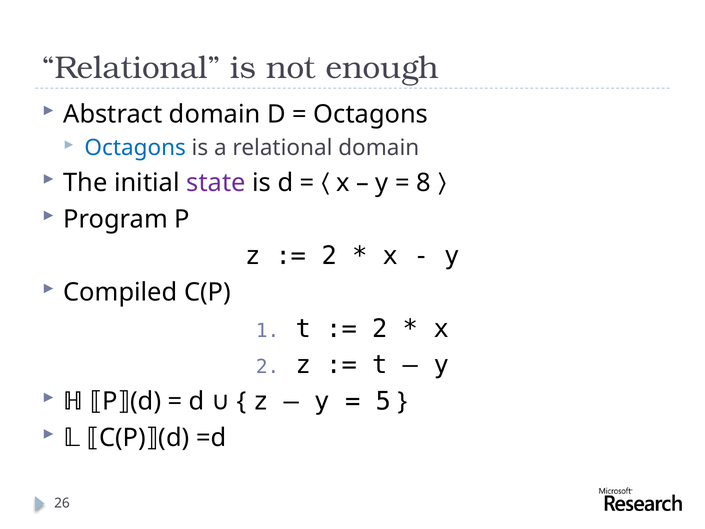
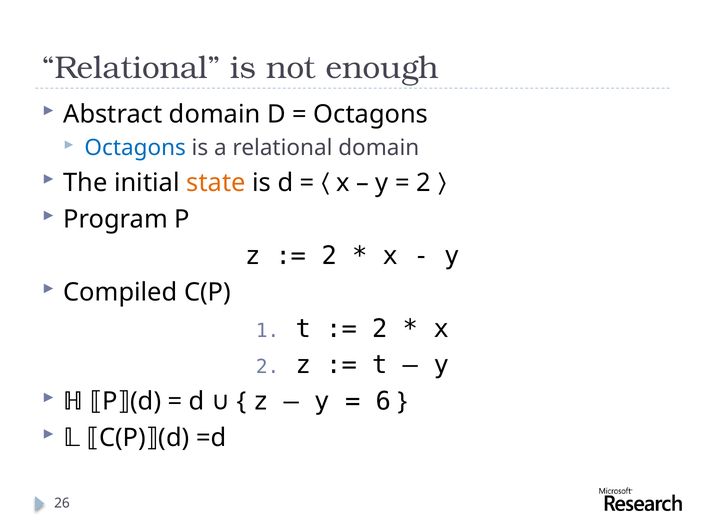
state colour: purple -> orange (216, 183)
8: 8 -> 2 (424, 183)
5: 5 -> 6 (383, 401)
